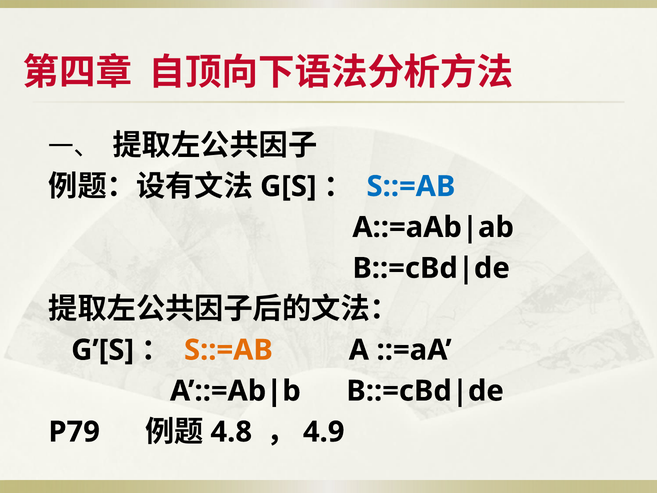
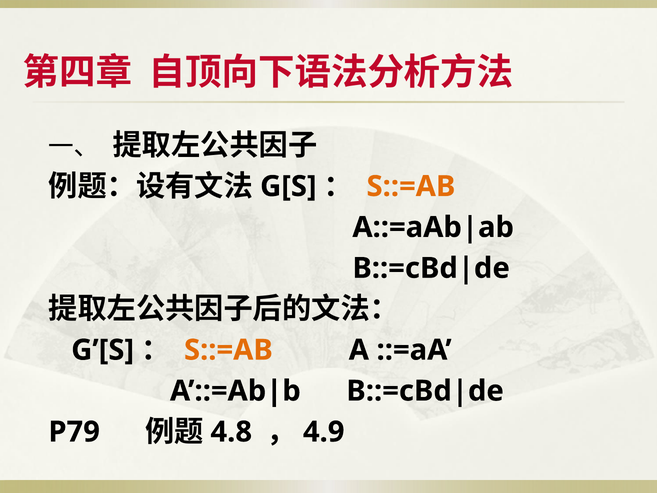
S::=AB colour: blue -> orange (411, 186)
